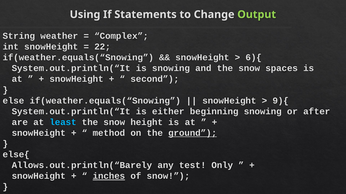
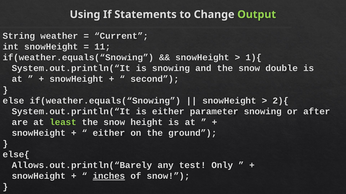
Complex: Complex -> Current (121, 36)
22: 22 -> 11 (102, 47)
6){: 6){ -> 1){ (254, 58)
spaces: spaces -> double (282, 68)
9){: 9){ -> 2){ (281, 101)
beginning: beginning -> parameter (214, 112)
least colour: light blue -> light green (63, 123)
method: method -> either (109, 133)
ground underline: present -> none (193, 133)
